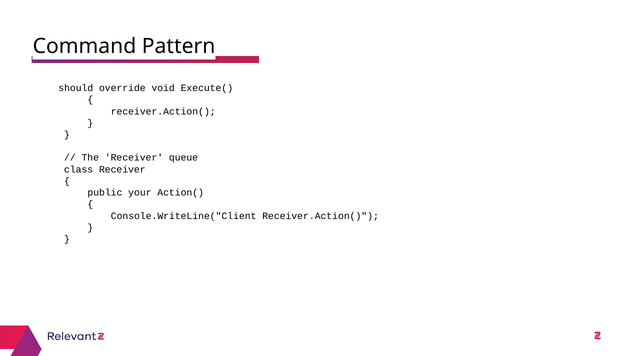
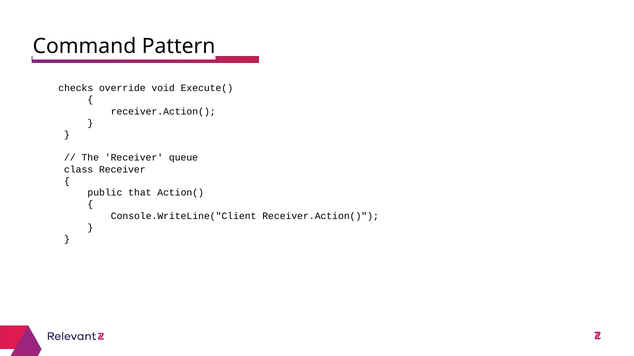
should: should -> checks (76, 88)
your: your -> that (140, 193)
